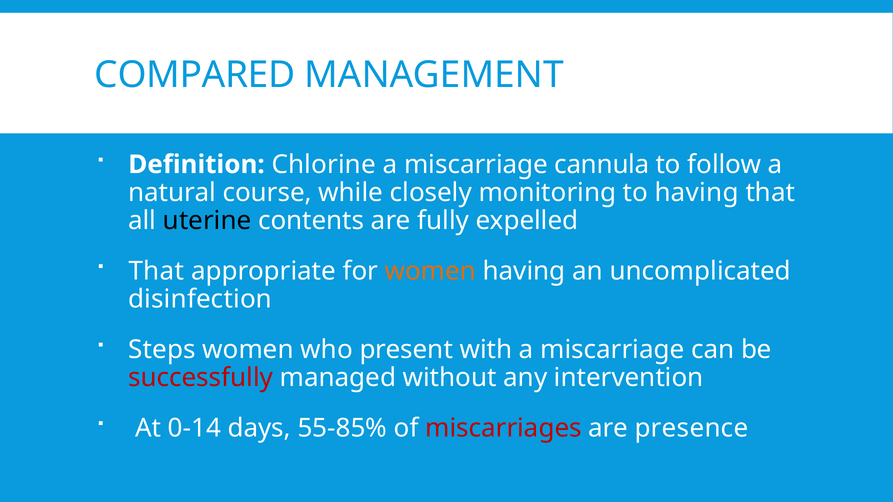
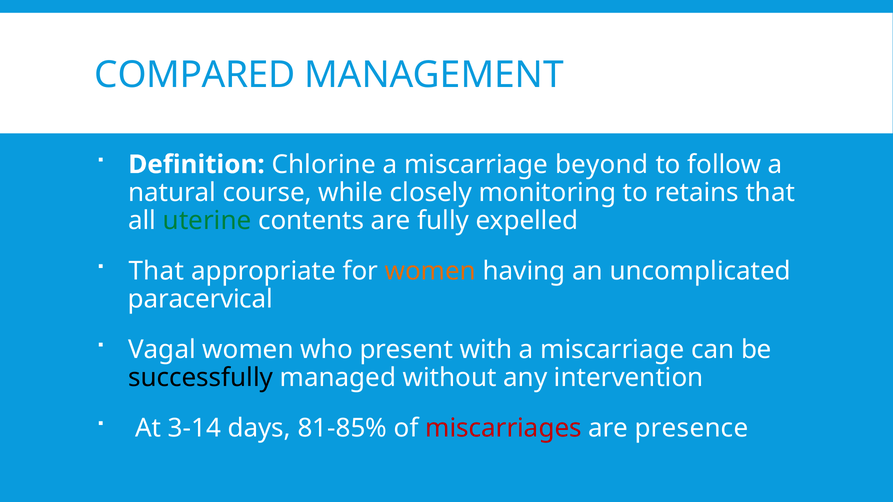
cannula: cannula -> beyond (602, 165)
to having: having -> retains (697, 193)
uterine colour: black -> green (207, 221)
disinfection: disinfection -> paracervical (200, 299)
Steps: Steps -> Vagal (162, 350)
successfully colour: red -> black (201, 378)
0-14: 0-14 -> 3-14 (194, 428)
55-85%: 55-85% -> 81-85% (342, 428)
